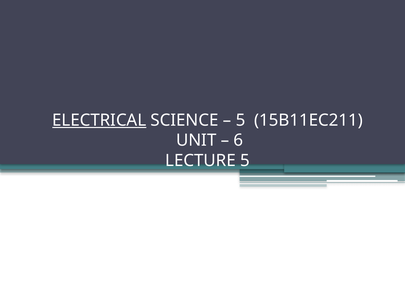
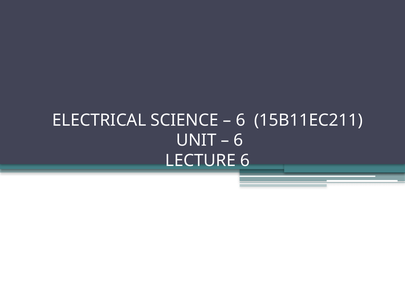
ELECTRICAL underline: present -> none (99, 120)
5: 5 -> 6 (241, 120)
LECTURE 5: 5 -> 6 (245, 161)
